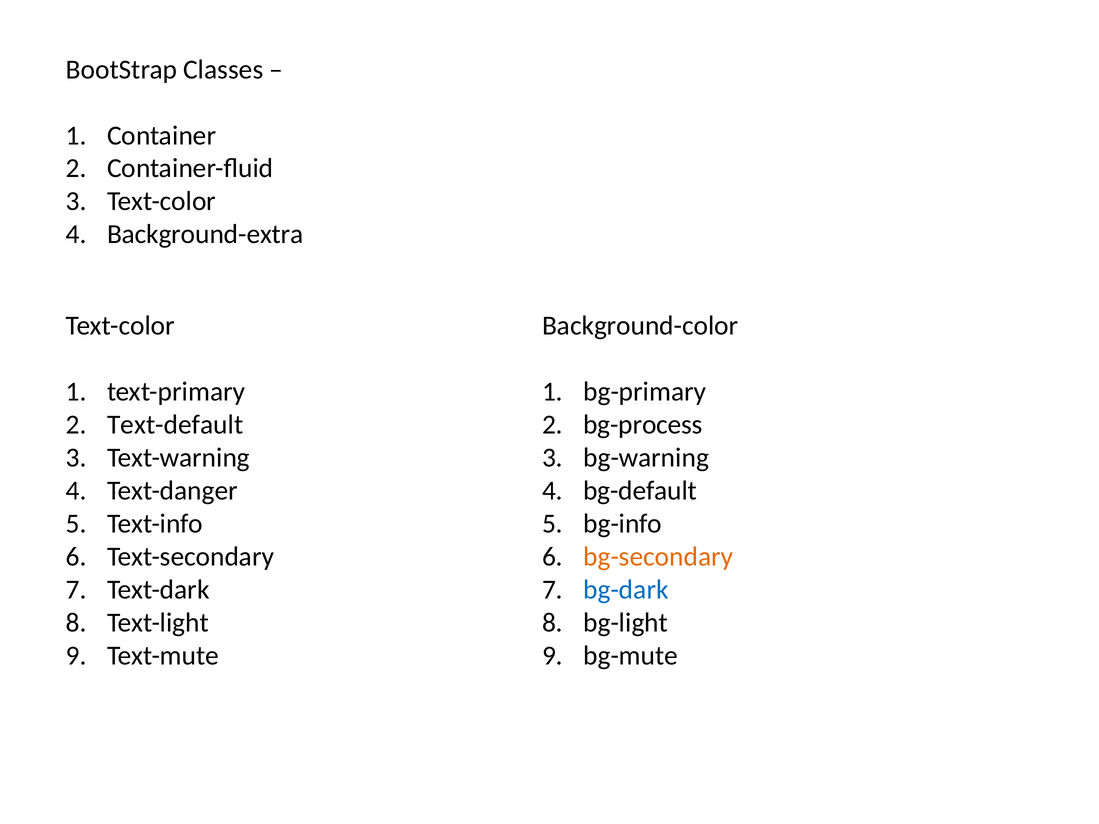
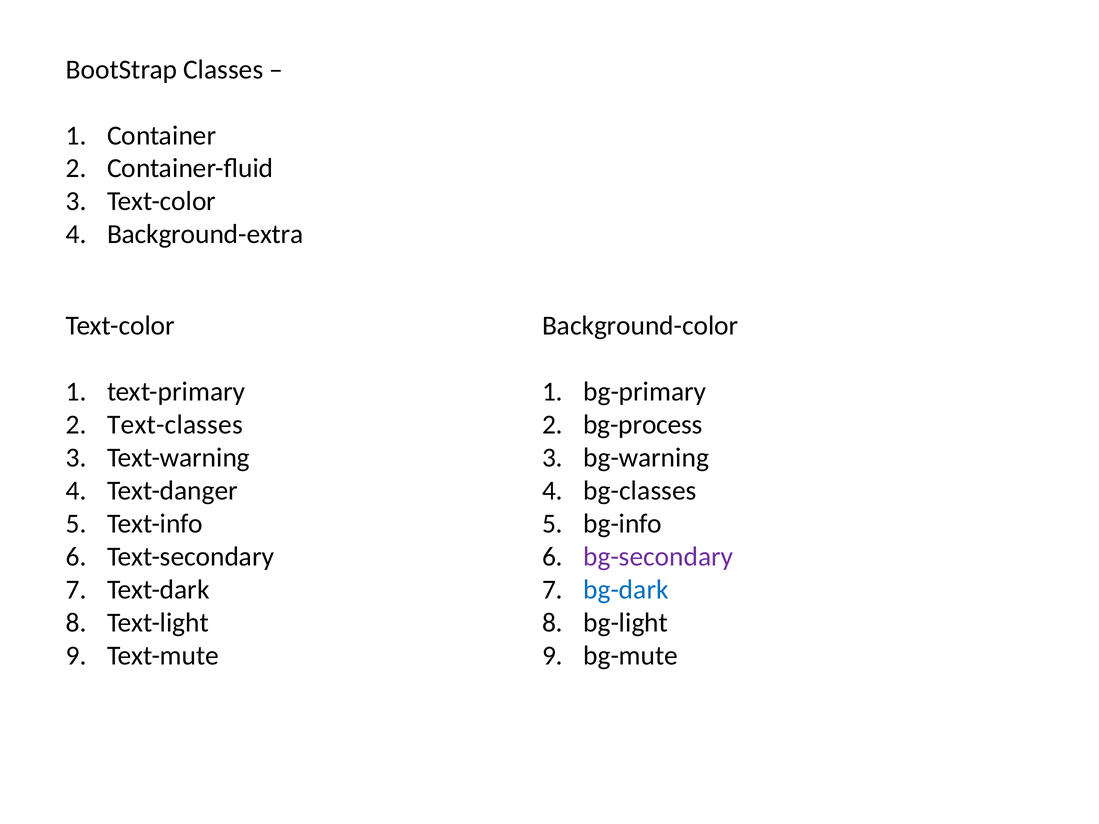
Text-default: Text-default -> Text-classes (175, 425)
bg-default: bg-default -> bg-classes (640, 491)
bg-secondary colour: orange -> purple (658, 557)
